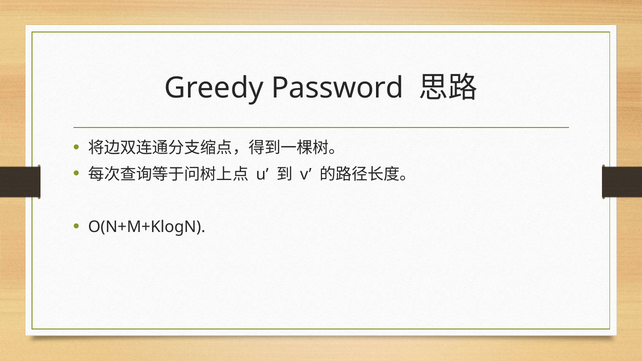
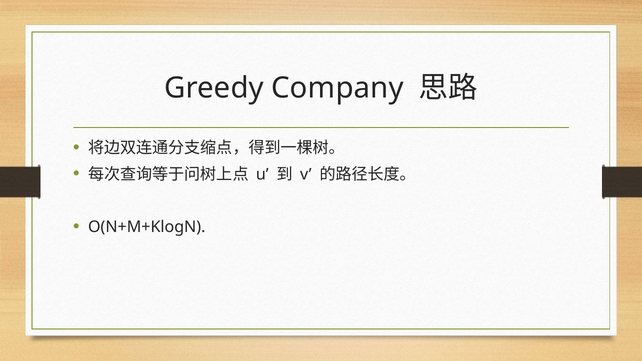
Password: Password -> Company (337, 88)
